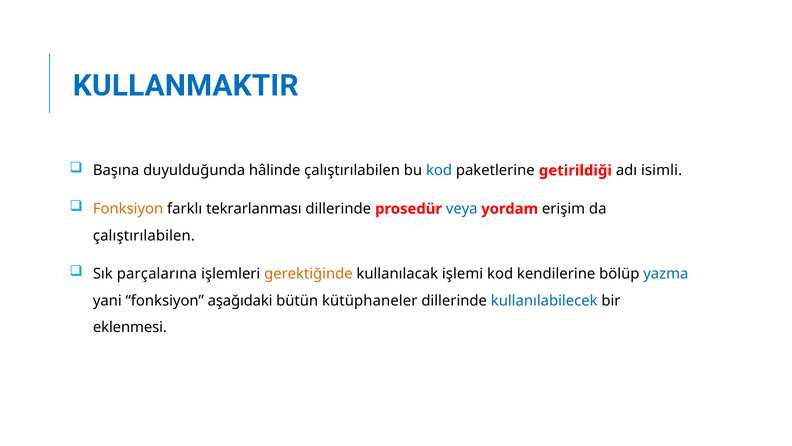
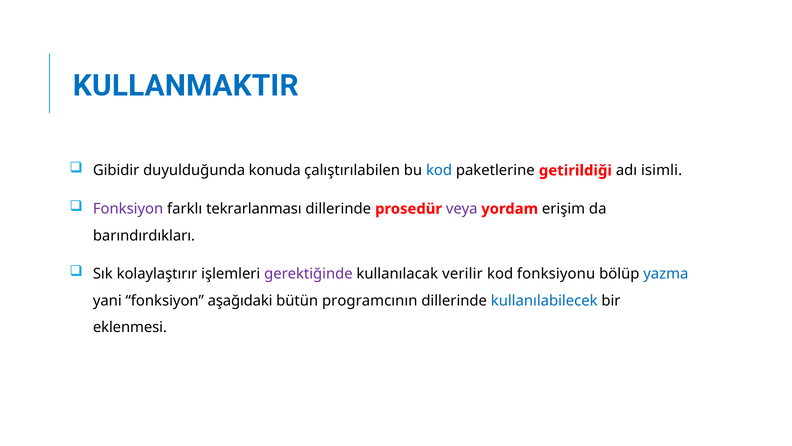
Başına: Başına -> Gibidir (116, 170)
hâlinde: hâlinde -> konuda (275, 170)
Fonksiyon colour: orange -> purple (128, 209)
veya colour: blue -> purple (462, 209)
çalıştırılabilen: çalıştırılabilen -> barındırdıkları (144, 235)
parçalarına: parçalarına -> kolaylaştırır (157, 274)
gerektiğinde colour: orange -> purple (308, 274)
işlemi: işlemi -> verilir (463, 274)
kendilerine: kendilerine -> fonksiyonu (556, 274)
kütüphaneler: kütüphaneler -> programcının (370, 300)
